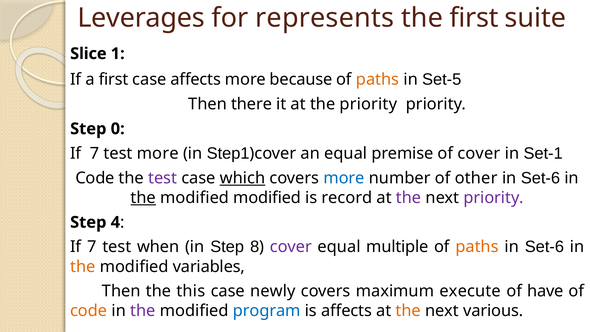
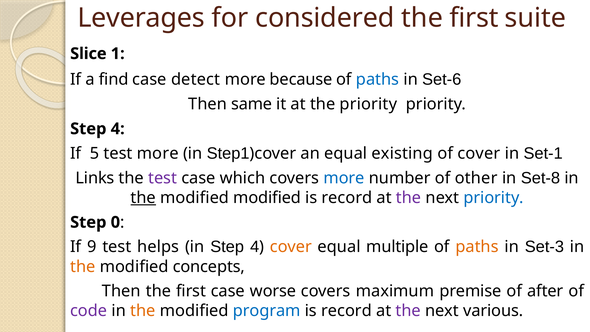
represents: represents -> considered (325, 18)
a first: first -> find (114, 80)
case affects: affects -> detect (196, 80)
paths colour: orange -> blue (378, 80)
Set-5: Set-5 -> Set-6 (442, 80)
there: there -> same (252, 104)
0: 0 -> 4 (118, 129)
7: 7 -> 5 (94, 153)
premise: premise -> existing (402, 153)
Code: Code -> Links (95, 178)
which underline: present -> none (242, 178)
Set-6: Set-6 -> Set-8 (540, 178)
priority colour: purple -> blue (494, 198)
4: 4 -> 0 (115, 222)
7: 7 -> 9 (92, 247)
when: when -> helps (158, 247)
in Step 8: 8 -> 4 (255, 247)
cover colour: purple -> orange (291, 247)
Set-6: Set-6 -> Set-3 (544, 247)
variables: variables -> concepts (209, 266)
Then the this: this -> first (191, 291)
newly: newly -> worse (273, 291)
execute: execute -> premise (470, 291)
have: have -> after (545, 291)
code colour: orange -> purple (89, 311)
the colour: purple -> orange (143, 311)
affects: affects -> record (347, 311)
the colour: orange -> purple (408, 311)
